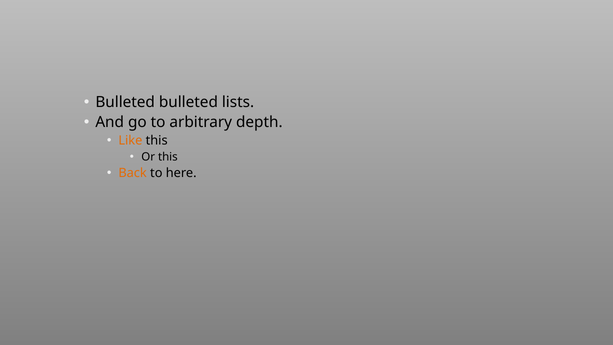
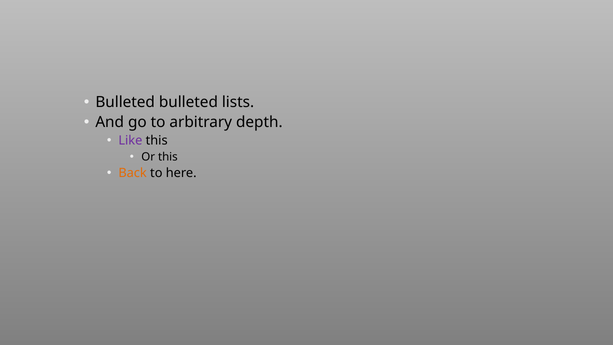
Like colour: orange -> purple (130, 140)
